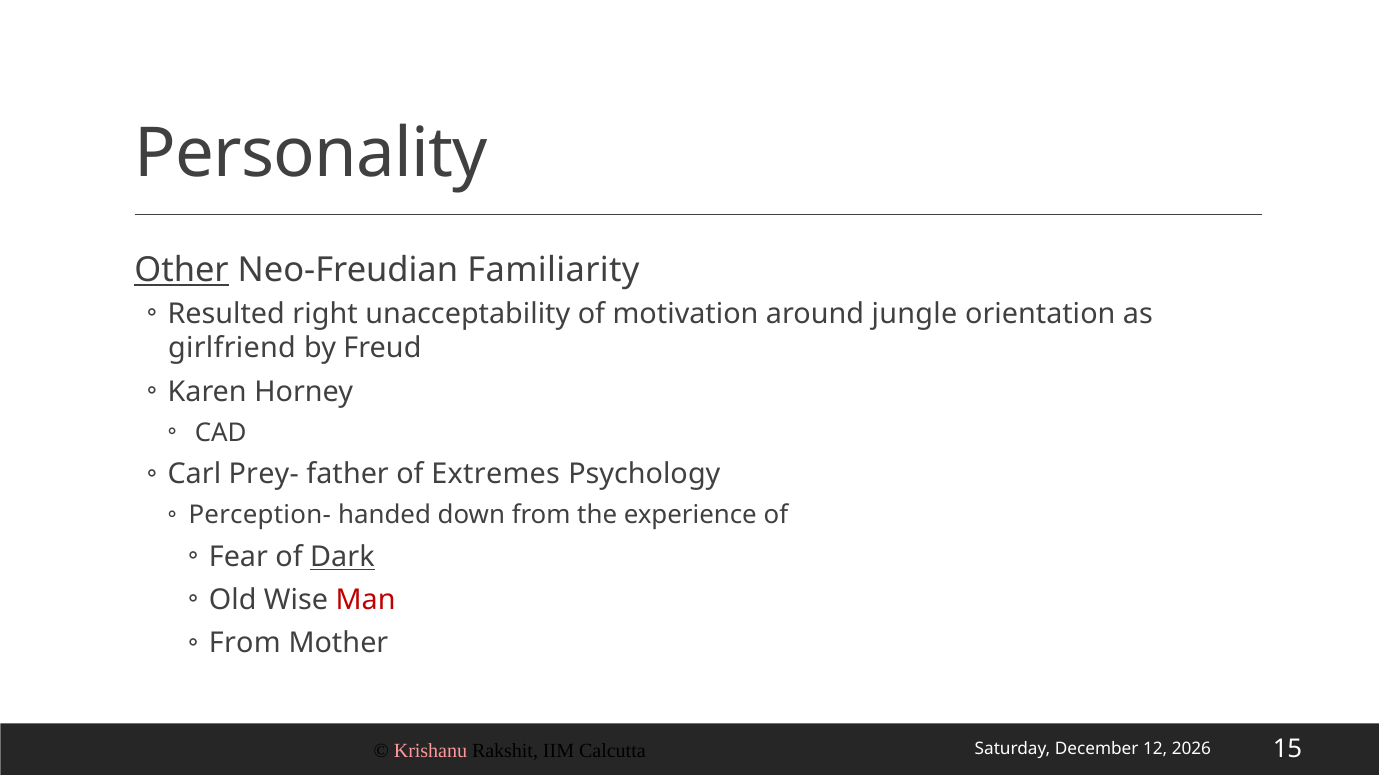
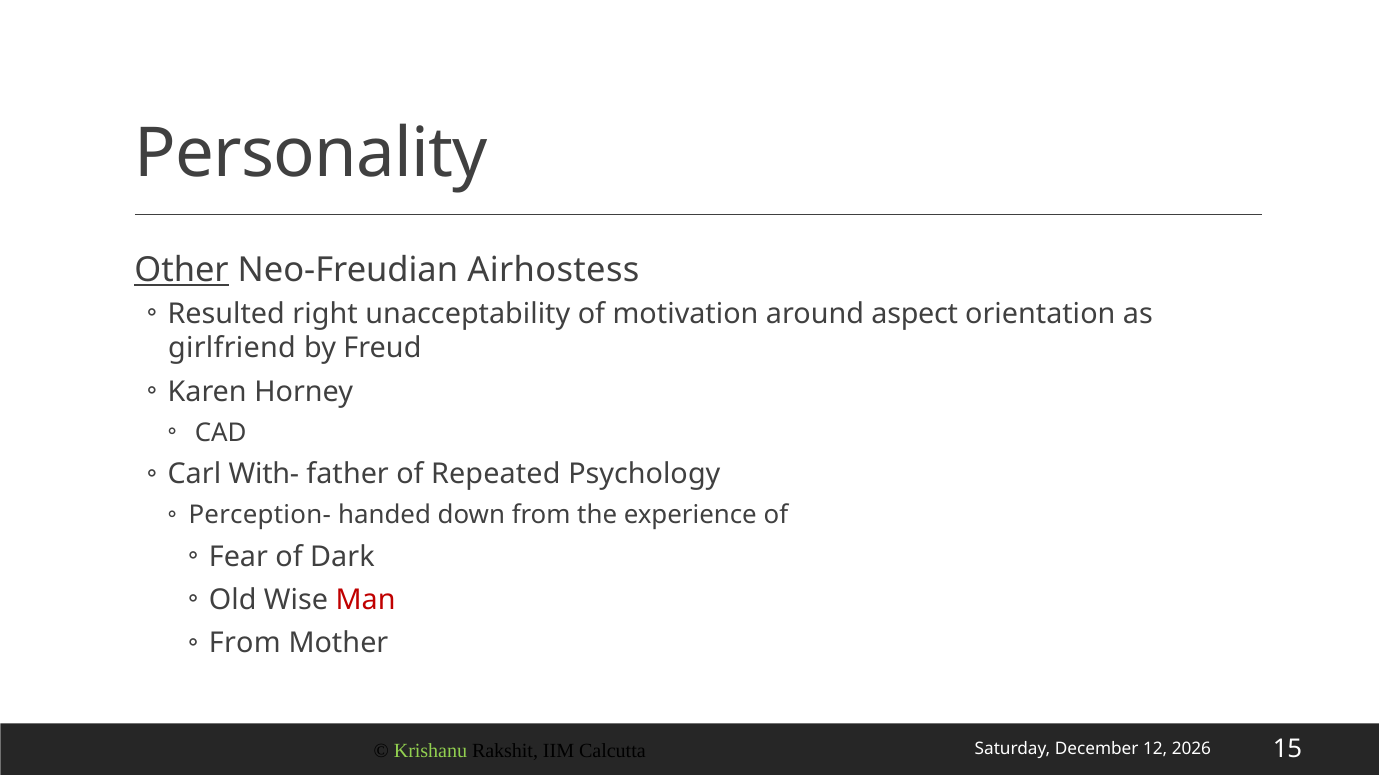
Familiarity: Familiarity -> Airhostess (553, 271)
jungle: jungle -> aspect (915, 314)
Prey-: Prey- -> With- (264, 475)
Extremes: Extremes -> Repeated (496, 475)
Dark underline: present -> none (342, 558)
Krishanu colour: pink -> light green (430, 751)
